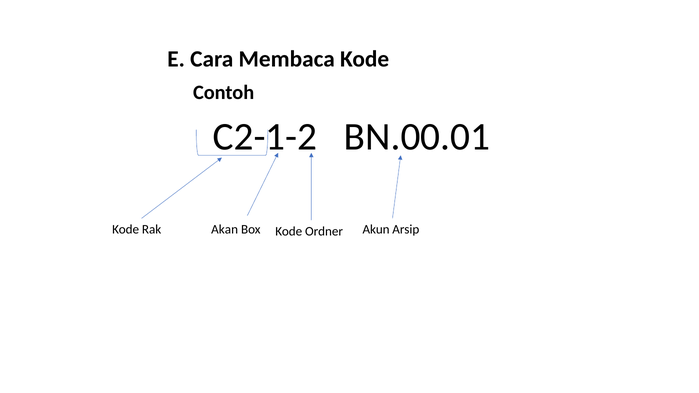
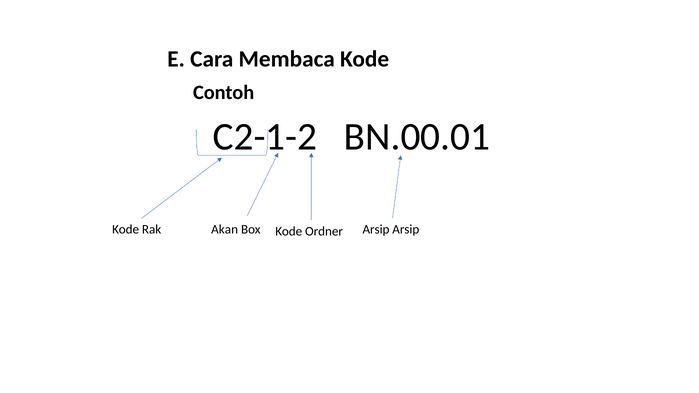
Ordner Akun: Akun -> Arsip (376, 230)
